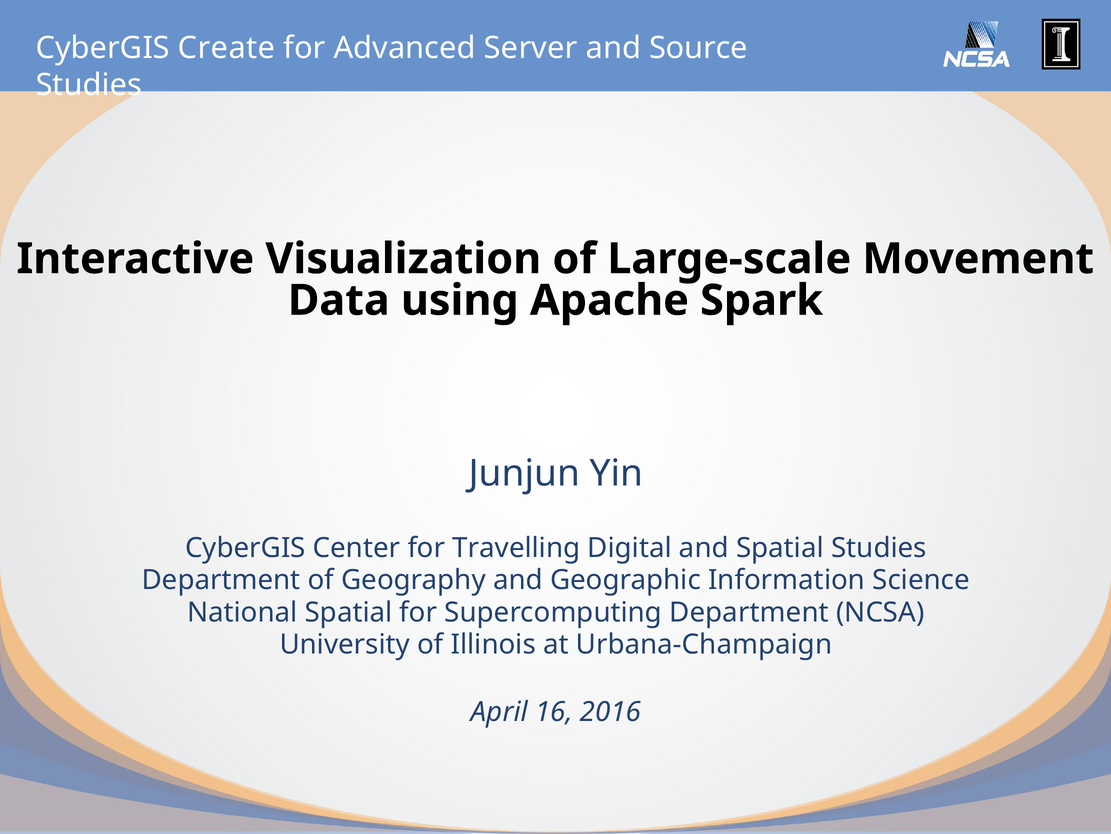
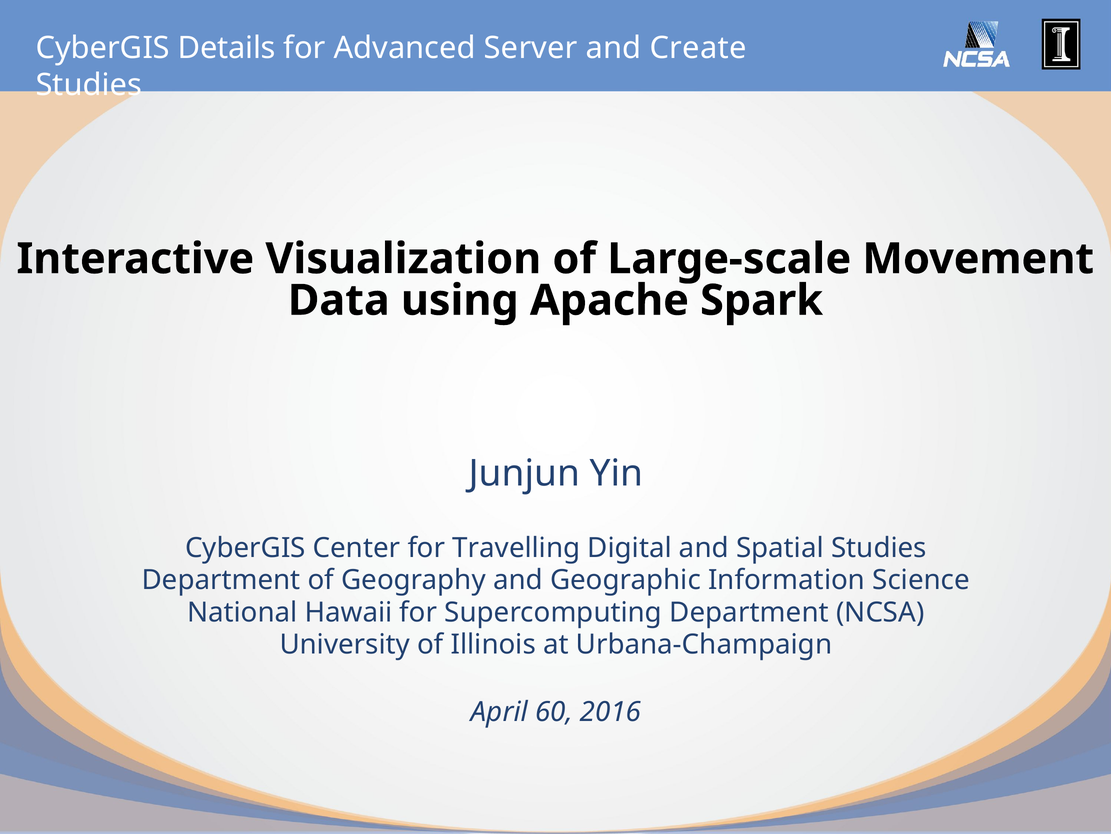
Create: Create -> Details (227, 48)
Source: Source -> Create (698, 48)
National Spatial: Spatial -> Hawaii (349, 612)
16: 16 -> 60 (554, 711)
